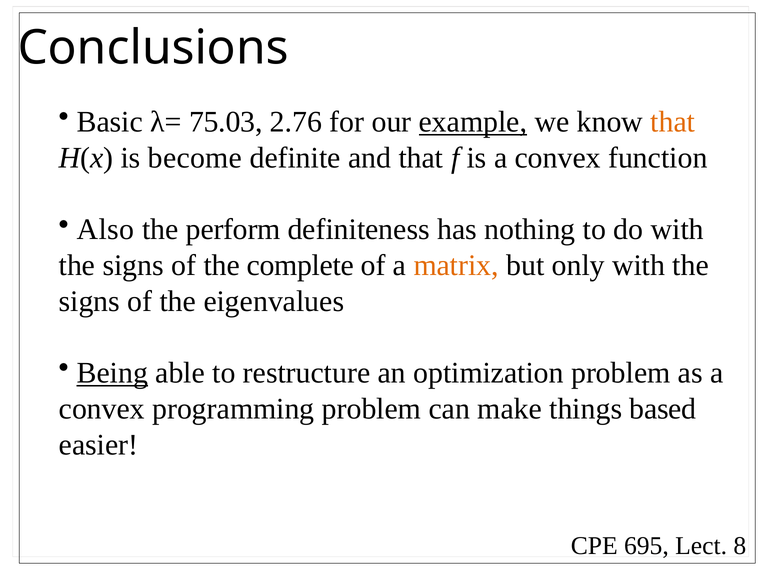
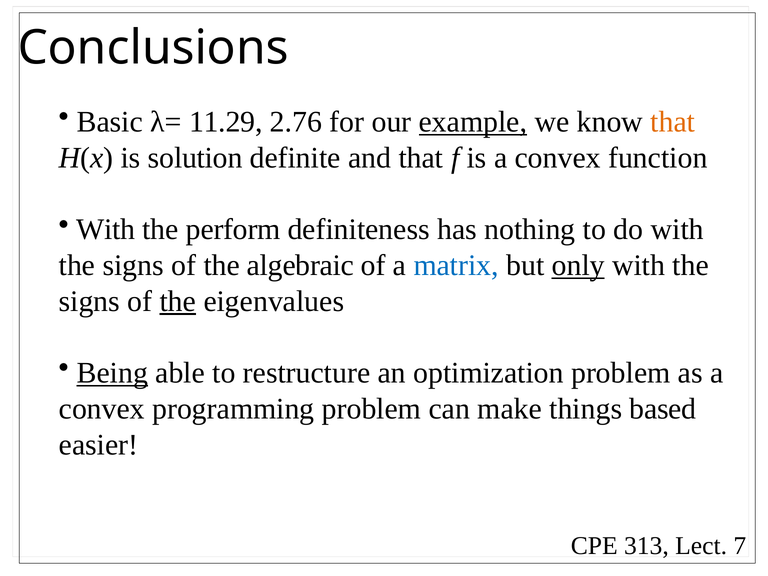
75.03: 75.03 -> 11.29 (226, 122)
become: become -> solution (195, 158)
Also: Also -> With (106, 229)
complete: complete -> algebraic (300, 265)
matrix colour: orange -> blue (456, 265)
only underline: none -> present (578, 265)
the underline: none -> present (178, 301)
695: 695 -> 313 (646, 546)
8: 8 -> 7 (740, 546)
